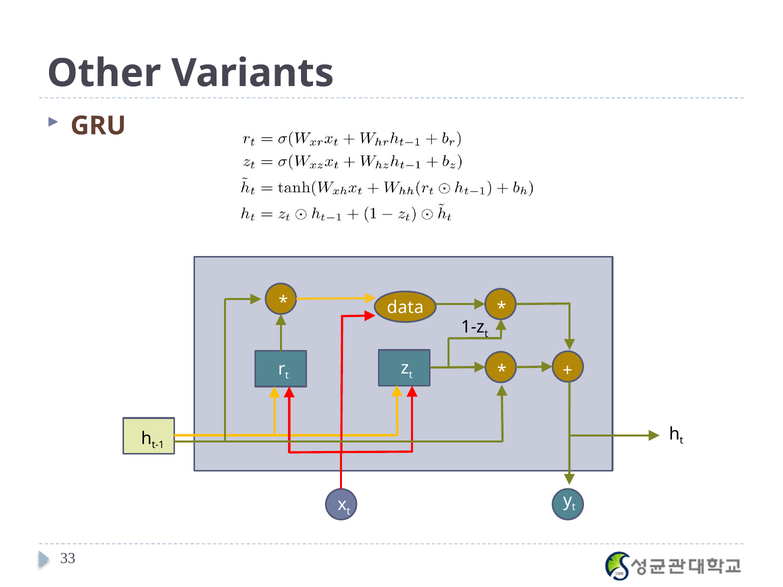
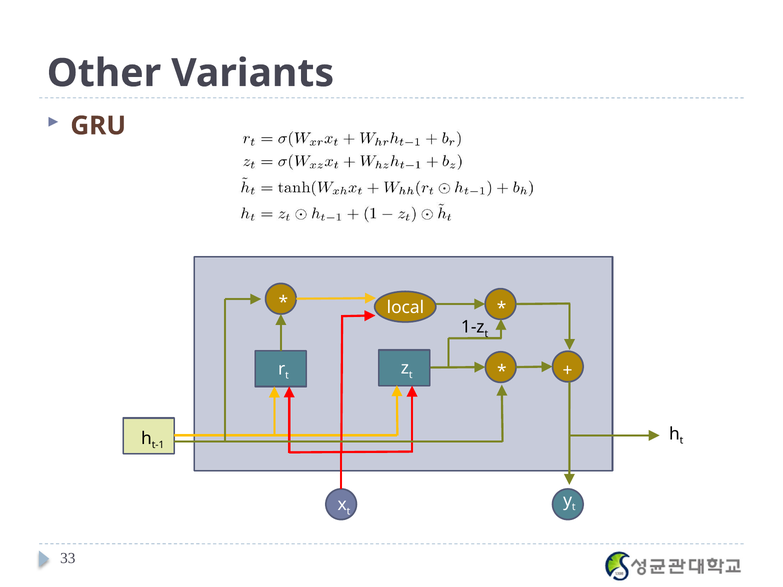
data: data -> local (405, 308)
